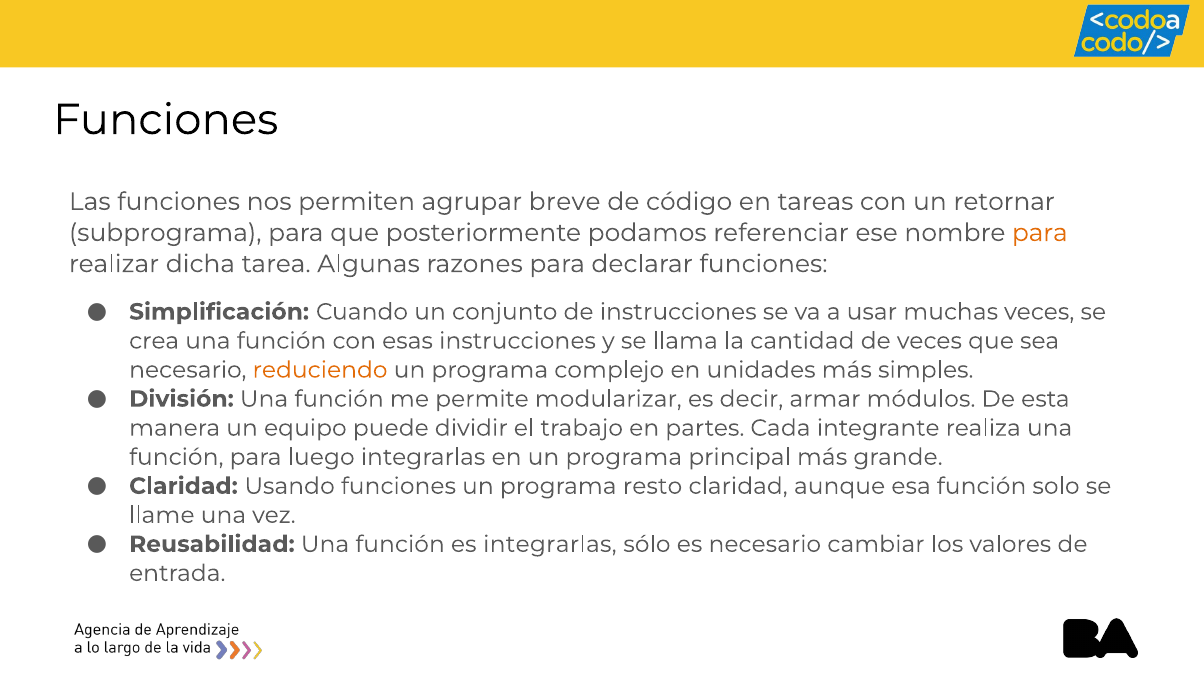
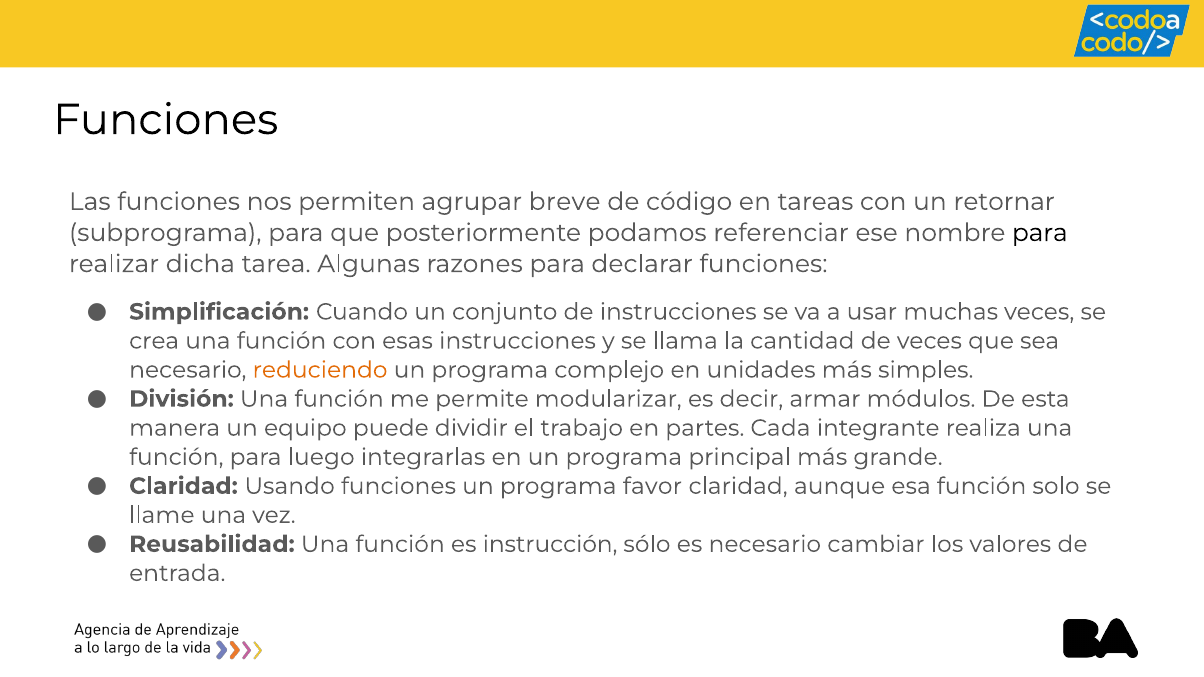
para colour: orange -> black (1040, 233)
resto: resto -> favor (652, 486)
es integrarlas: integrarlas -> instrucción (550, 544)
